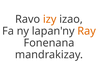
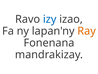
izy colour: orange -> blue (50, 19)
